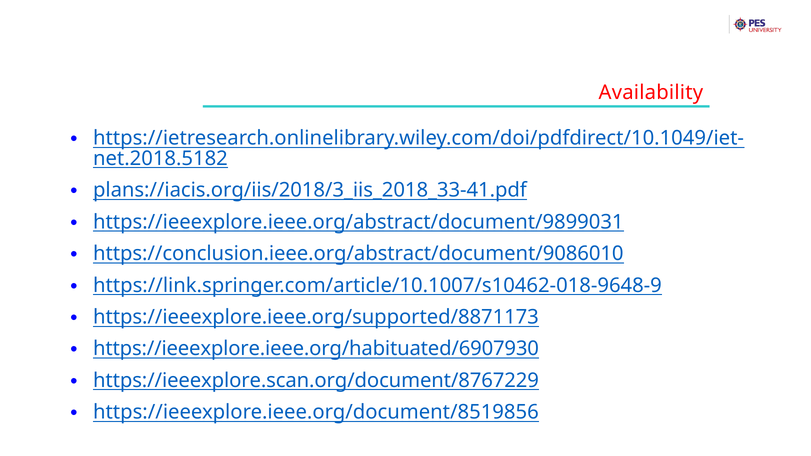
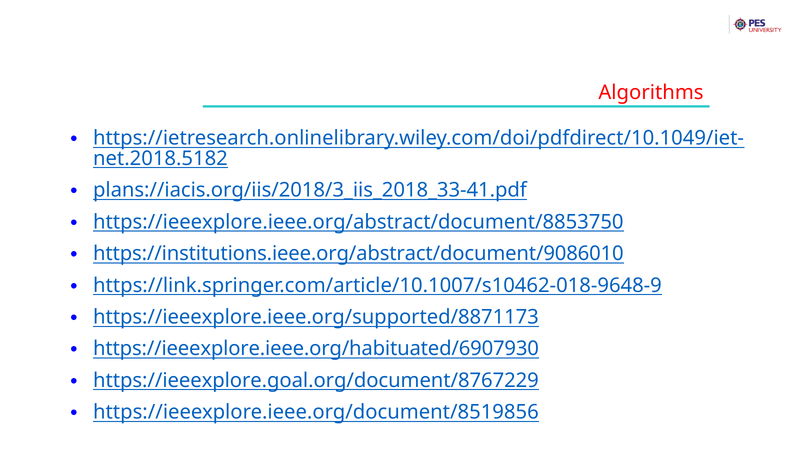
Availability: Availability -> Algorithms (651, 93)
https://ieeexplore.ieee.org/abstract/document/9899031: https://ieeexplore.ieee.org/abstract/document/9899031 -> https://ieeexplore.ieee.org/abstract/document/8853750 (358, 222)
https://conclusion.ieee.org/abstract/document/9086010: https://conclusion.ieee.org/abstract/document/9086010 -> https://institutions.ieee.org/abstract/document/9086010 (358, 254)
https://ieeexplore.scan.org/document/8767229: https://ieeexplore.scan.org/document/8767229 -> https://ieeexplore.goal.org/document/8767229 (316, 381)
